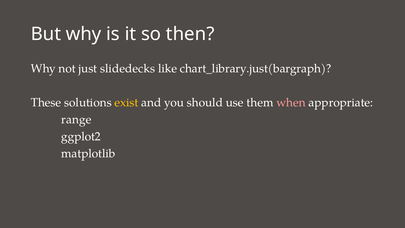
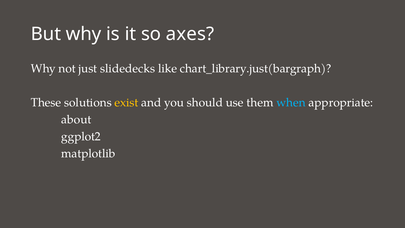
then: then -> axes (190, 34)
when colour: pink -> light blue (291, 102)
range: range -> about (76, 119)
